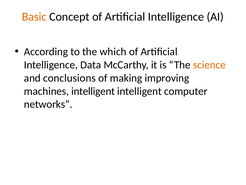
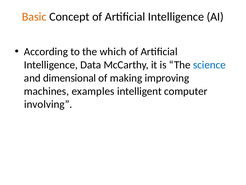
science colour: orange -> blue (209, 65)
conclusions: conclusions -> dimensional (70, 78)
machines intelligent: intelligent -> examples (93, 91)
networks: networks -> involving (48, 104)
